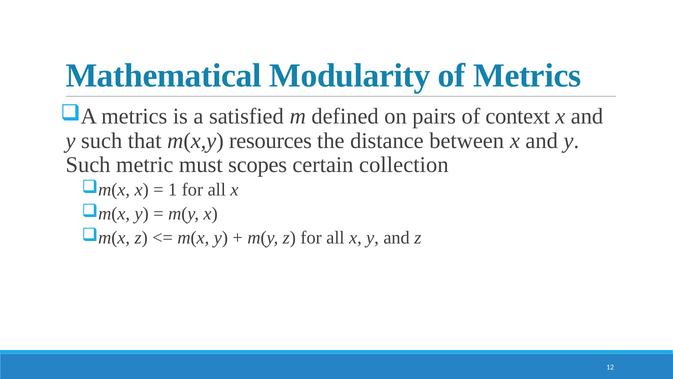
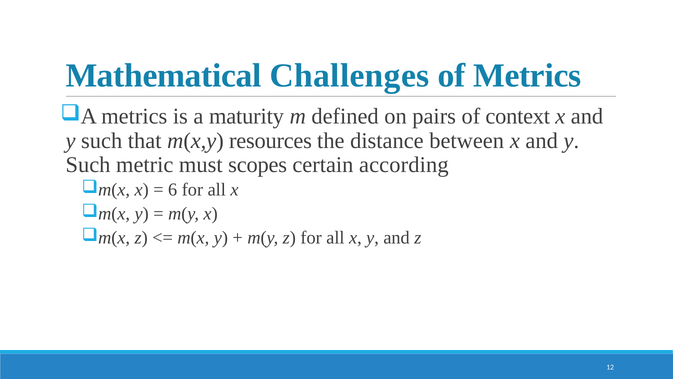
Modularity: Modularity -> Challenges (350, 75)
satisfied: satisfied -> maturity (246, 116)
collection: collection -> according (404, 165)
1: 1 -> 6 (173, 190)
